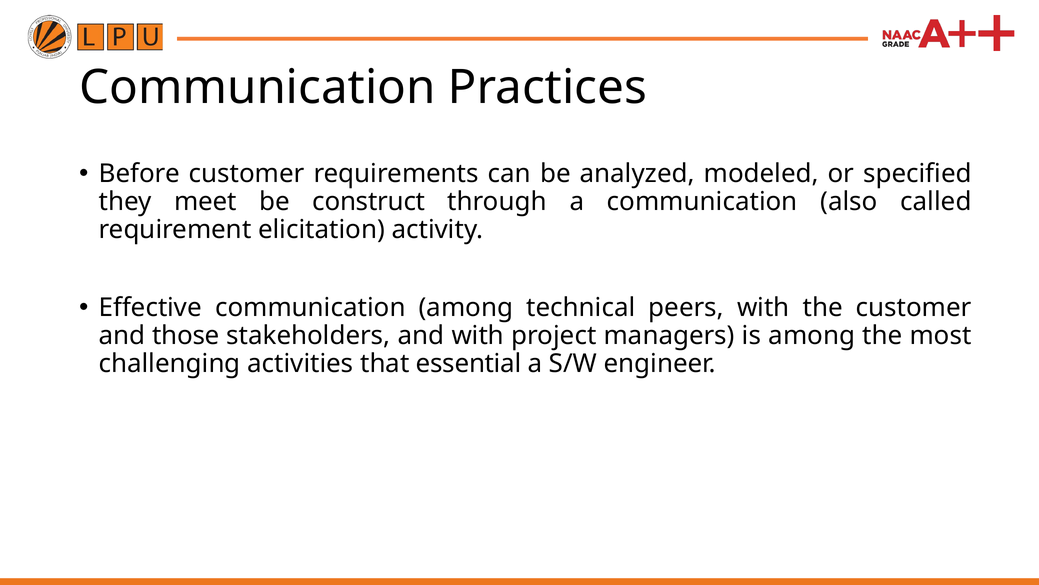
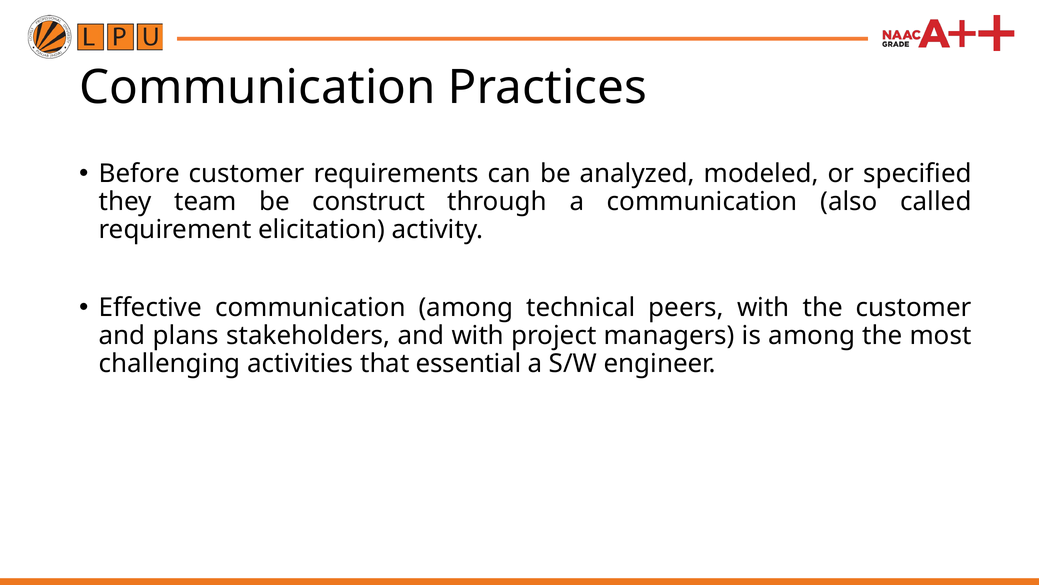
meet: meet -> team (206, 201)
those: those -> plans (186, 335)
